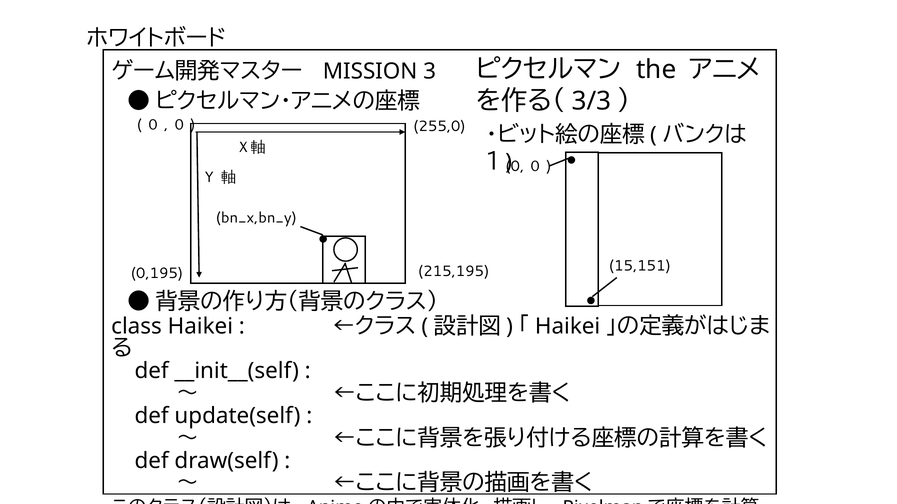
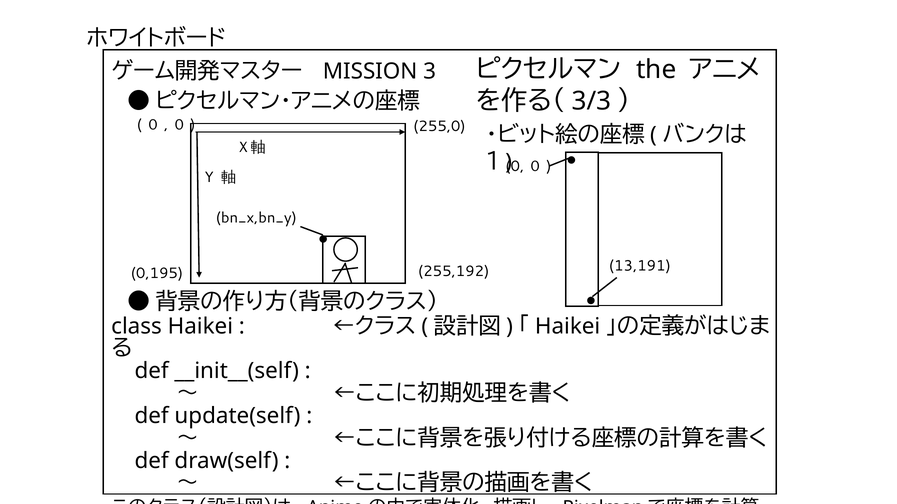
15,151: 15,151 -> 13,191 (640, 266)
215,195: 215,195 -> 255,192 (454, 272)
